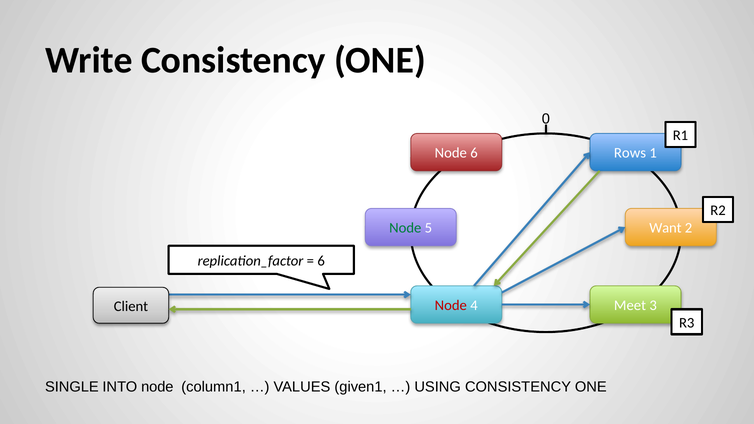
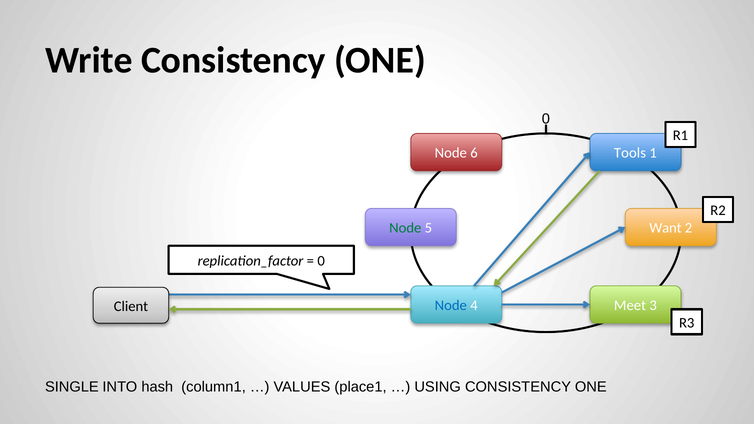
Rows: Rows -> Tools (630, 153)
6: 6 -> 0 (321, 261)
Node colour: red -> blue (451, 306)
INTO node: node -> hash (157, 387)
given1: given1 -> place1 (361, 387)
